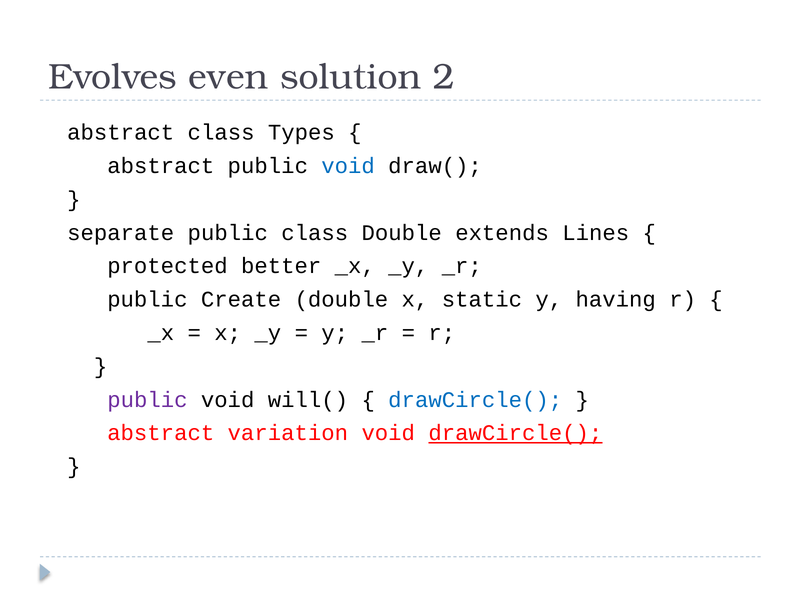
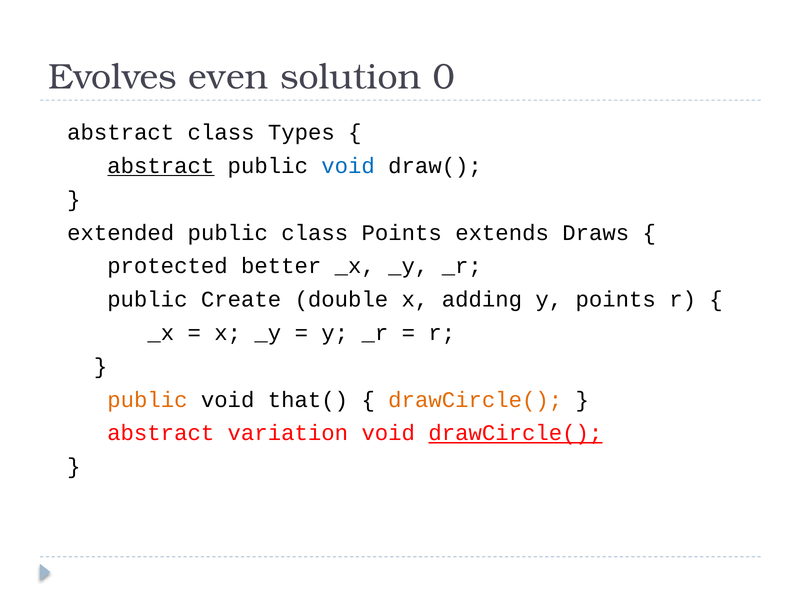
2: 2 -> 0 (444, 77)
abstract underline: none -> present (161, 166)
separate: separate -> extended (121, 233)
class Double: Double -> Points (402, 233)
Lines: Lines -> Draws (596, 233)
static: static -> adding (482, 299)
y having: having -> points (616, 299)
public colour: purple -> orange (147, 400)
will(: will( -> that( (308, 400)
drawCircle( colour: blue -> orange (475, 400)
